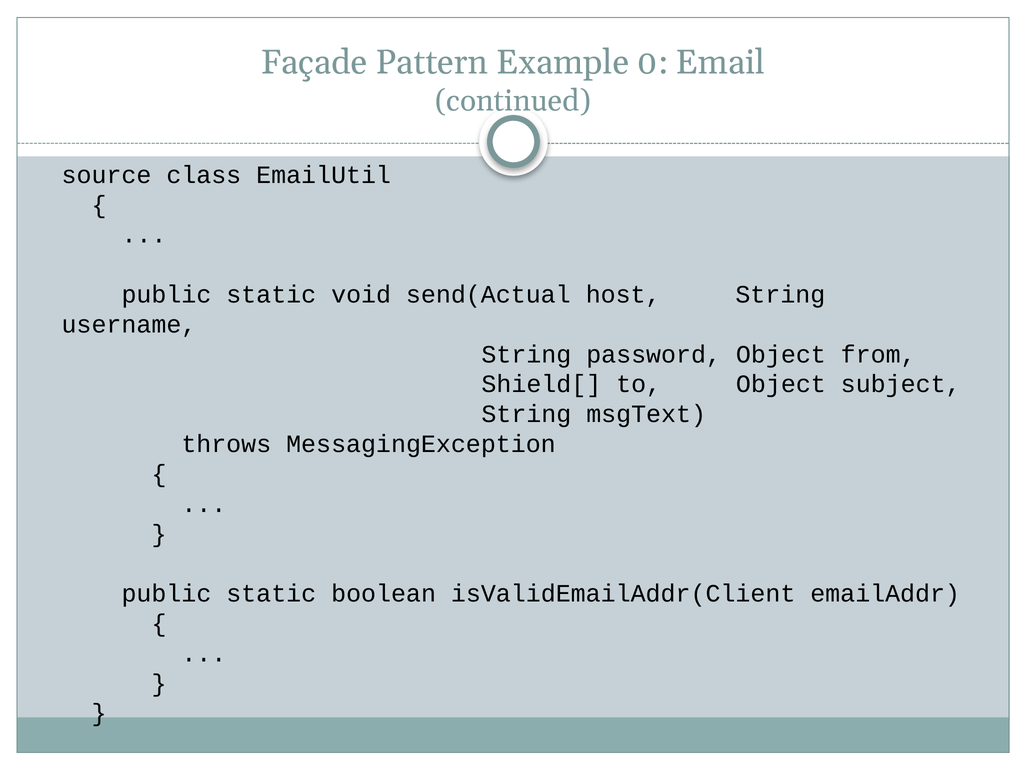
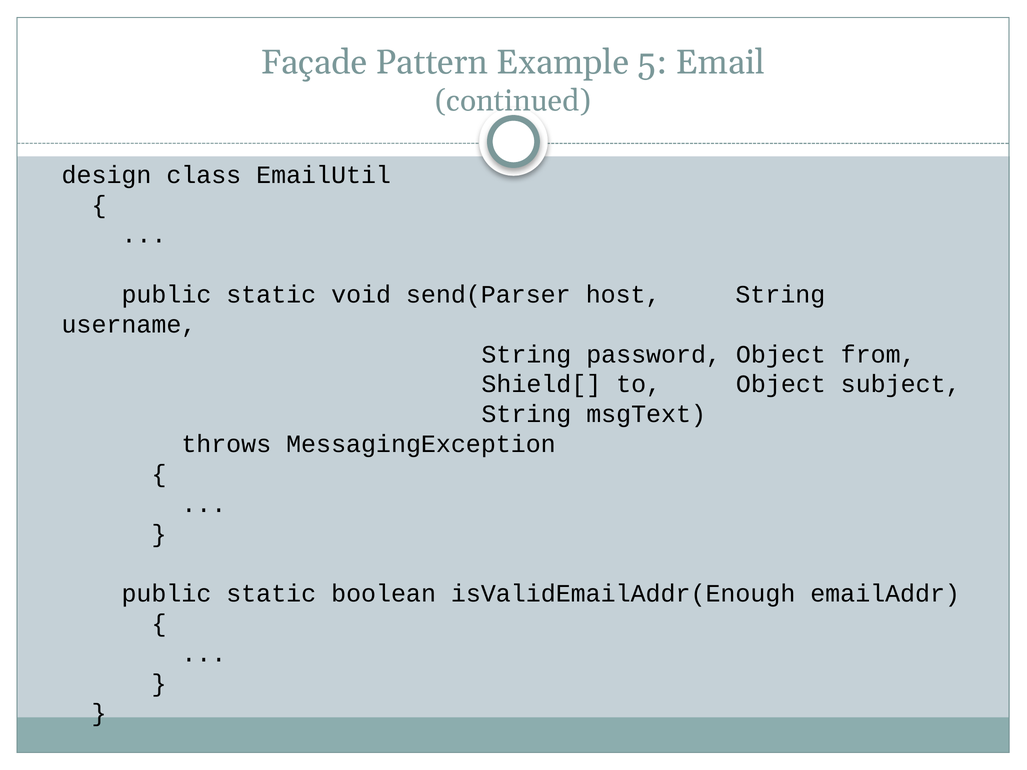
0: 0 -> 5 (652, 63)
source: source -> design (107, 175)
send(Actual: send(Actual -> send(Parser (488, 295)
isValidEmailAddr(Client: isValidEmailAddr(Client -> isValidEmailAddr(Enough (623, 594)
